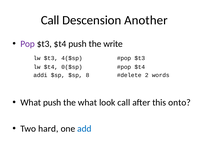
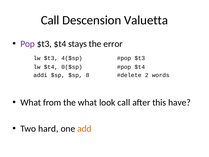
Another: Another -> Valuetta (146, 20)
$t4 push: push -> stays (78, 44)
write: write -> error (113, 44)
What push: push -> from (52, 102)
onto: onto -> have (179, 102)
add colour: blue -> orange (84, 128)
